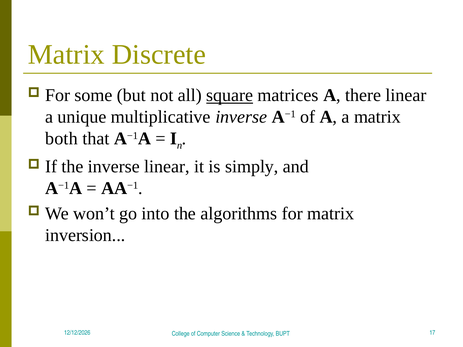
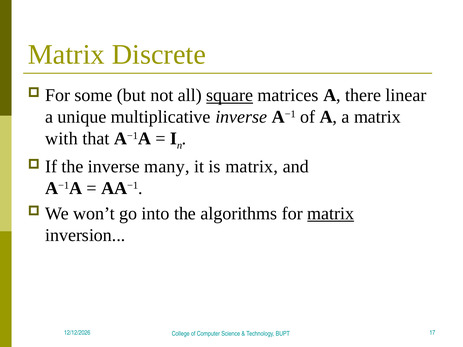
both: both -> with (62, 139)
inverse linear: linear -> many (167, 167)
is simply: simply -> matrix (252, 167)
matrix underline: none -> present (331, 214)
